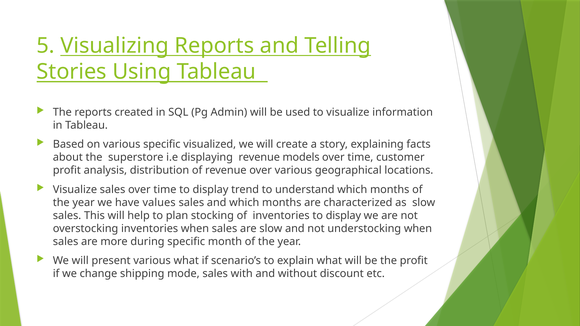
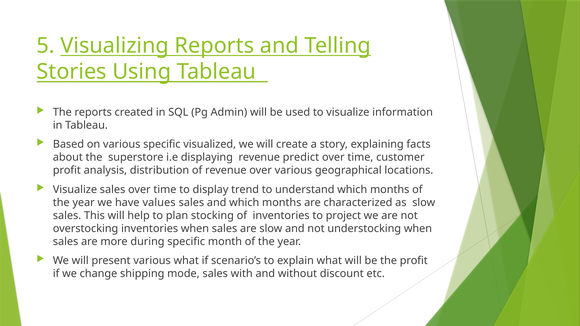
models: models -> predict (301, 157)
inventories to display: display -> project (343, 216)
